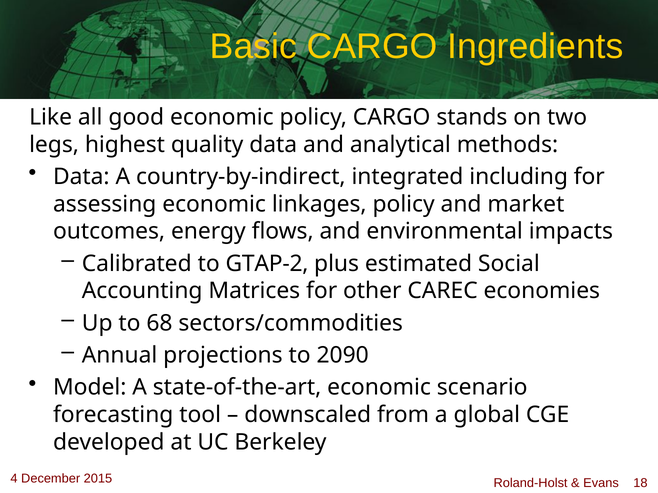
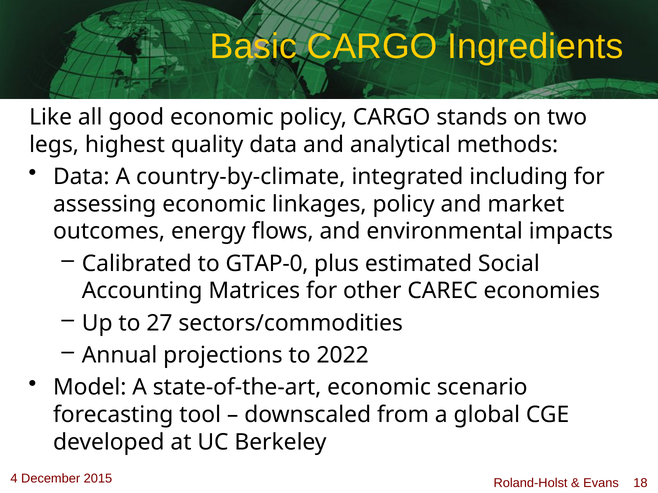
country-by-indirect: country-by-indirect -> country-by-climate (241, 177)
GTAP-2: GTAP-2 -> GTAP-0 (267, 264)
68: 68 -> 27 (159, 323)
2090: 2090 -> 2022 (343, 356)
